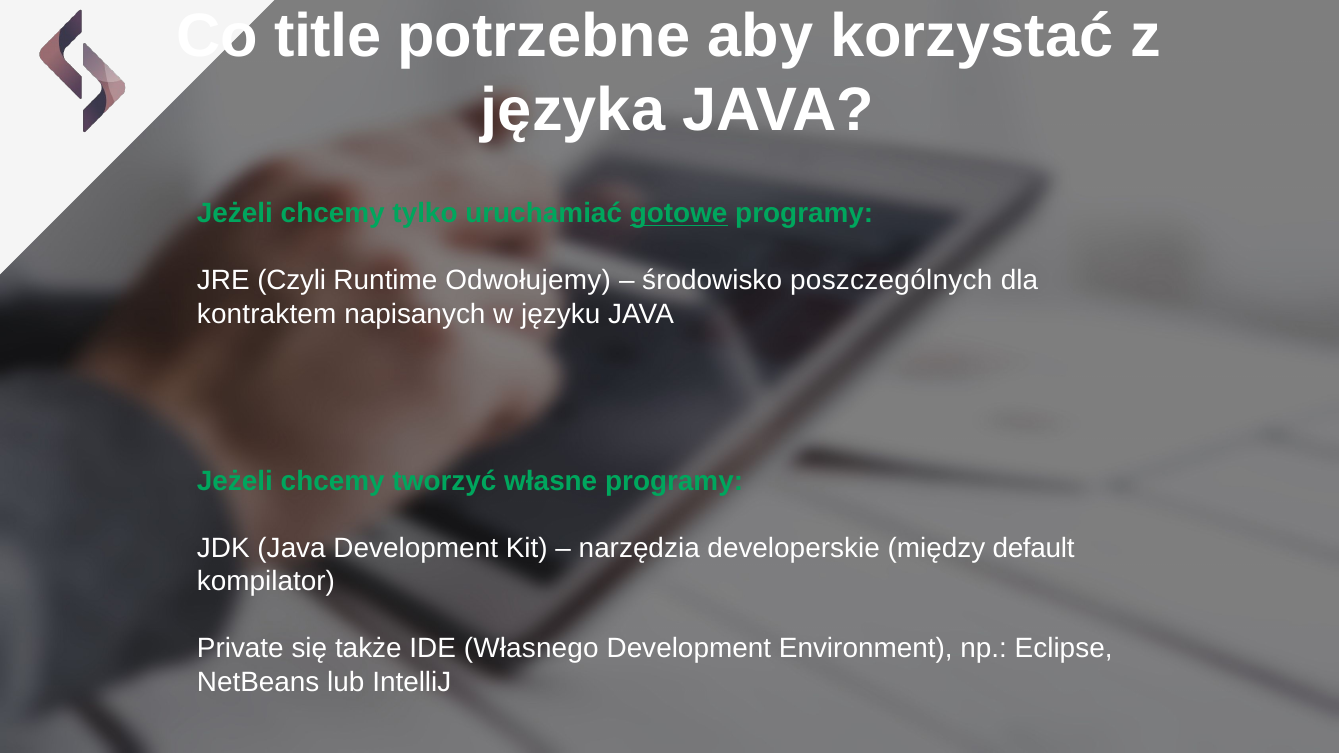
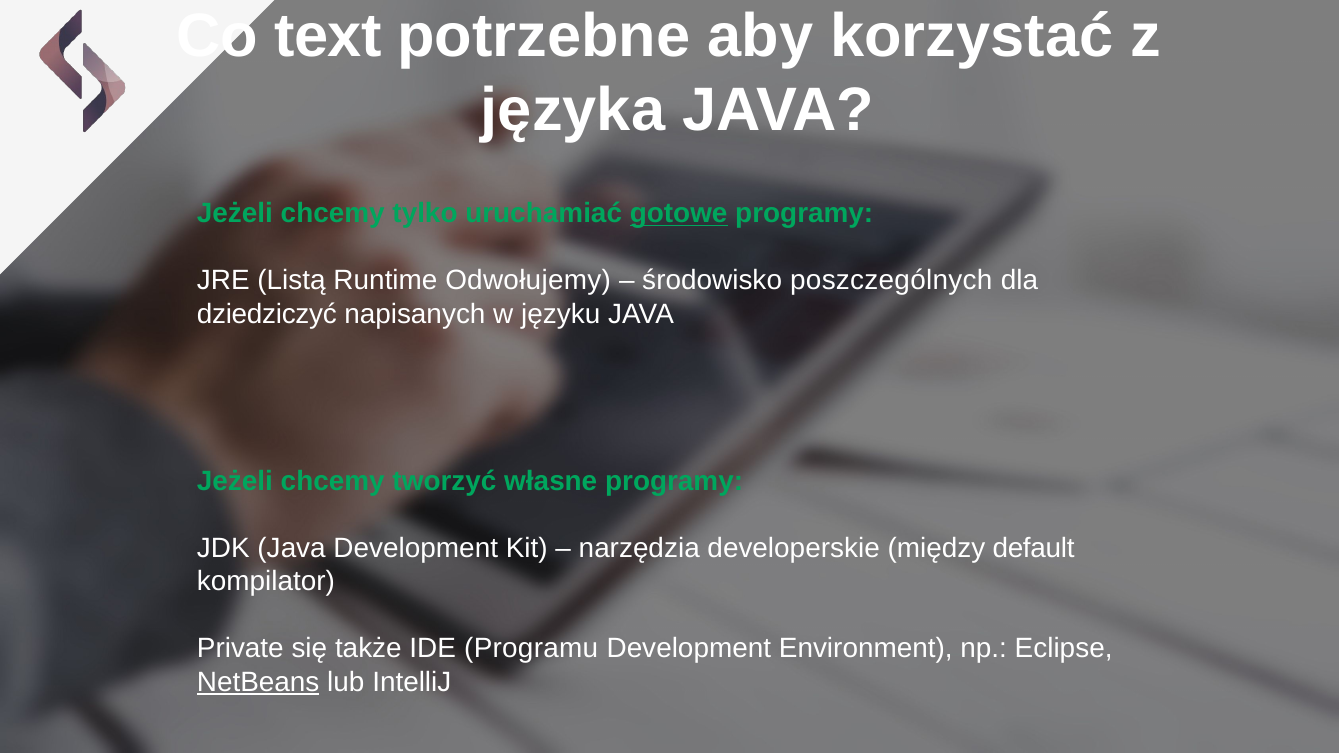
title: title -> text (328, 37)
Czyli: Czyli -> Listą (292, 280)
kontraktem: kontraktem -> dziedziczyć (267, 314)
Własnego: Własnego -> Programu (531, 649)
NetBeans underline: none -> present (258, 682)
